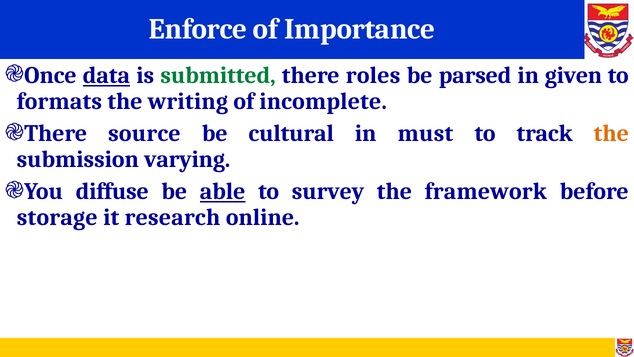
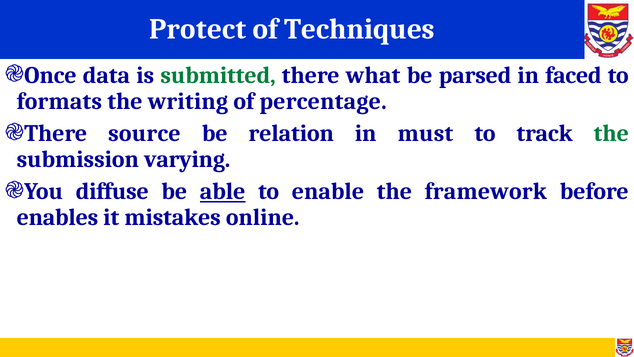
Enforce: Enforce -> Protect (198, 29)
Importance: Importance -> Techniques (360, 29)
data underline: present -> none (106, 75)
roles: roles -> what (373, 75)
given: given -> faced (573, 75)
incomplete: incomplete -> percentage (323, 101)
cultural: cultural -> relation (291, 133)
the colour: orange -> green (611, 133)
survey: survey -> enable (328, 191)
storage: storage -> enables (57, 217)
research: research -> mistakes (173, 217)
